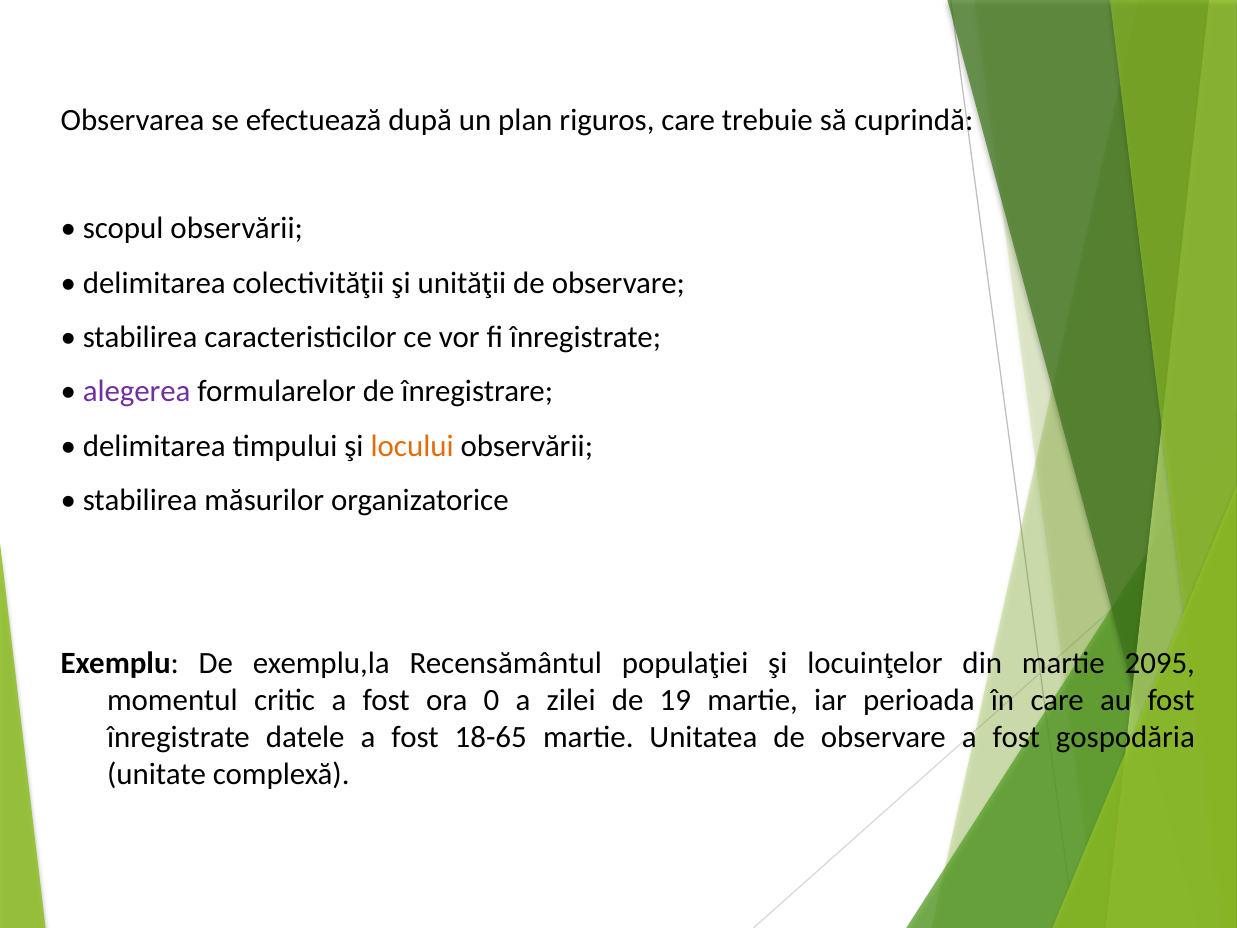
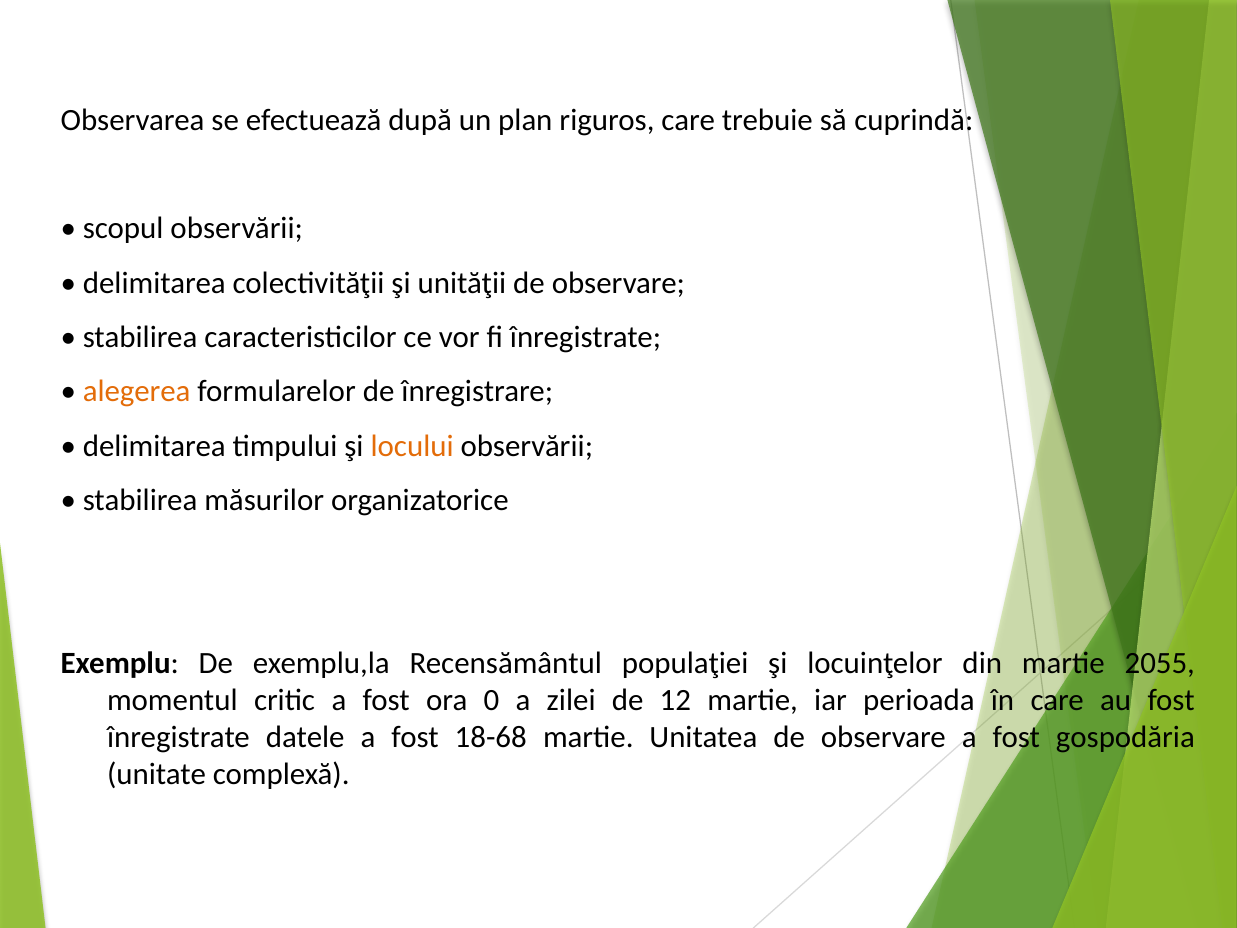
alegerea colour: purple -> orange (137, 391)
2095: 2095 -> 2055 (1160, 663)
19: 19 -> 12 (675, 700)
18-65: 18-65 -> 18-68 (491, 737)
